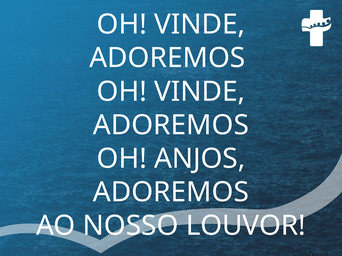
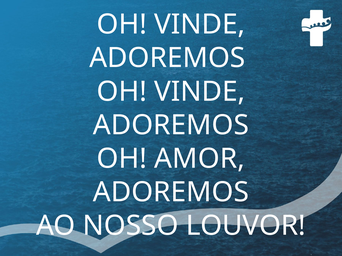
ANJOS: ANJOS -> AMOR (200, 159)
